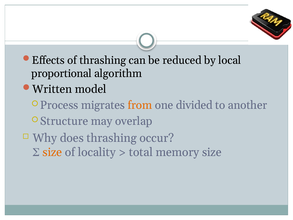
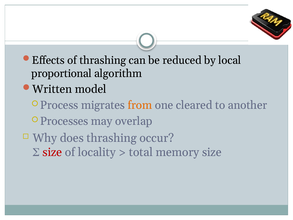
divided: divided -> cleared (194, 105)
Structure: Structure -> Processes (64, 121)
size colour: orange -> red (52, 152)
